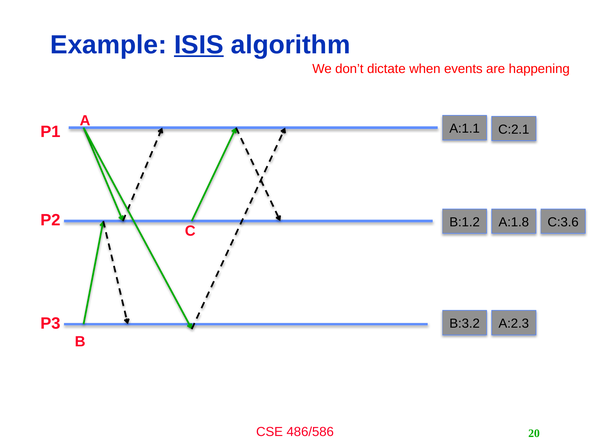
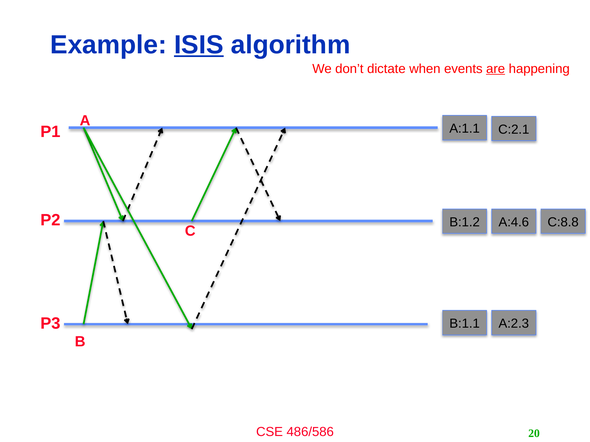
are underline: none -> present (496, 69)
A:1.8: A:1.8 -> A:4.6 (514, 222)
C:3.6: C:3.6 -> C:8.8 (563, 222)
B:3.2: B:3.2 -> B:1.1 (465, 324)
